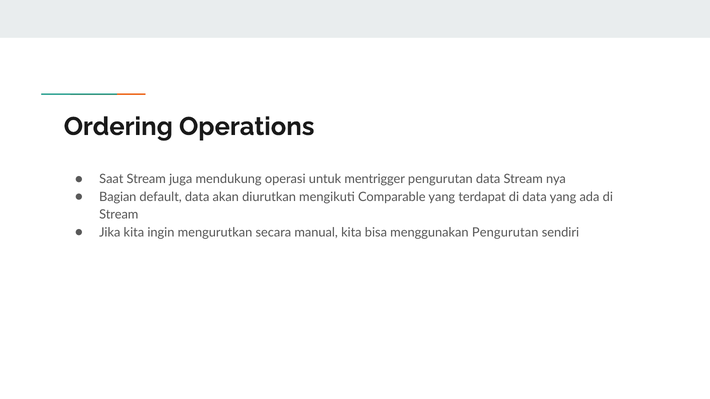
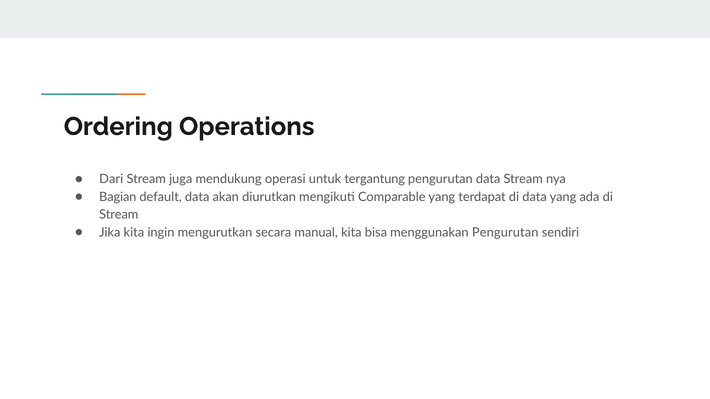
Saat: Saat -> Dari (111, 179)
mentrigger: mentrigger -> tergantung (375, 179)
